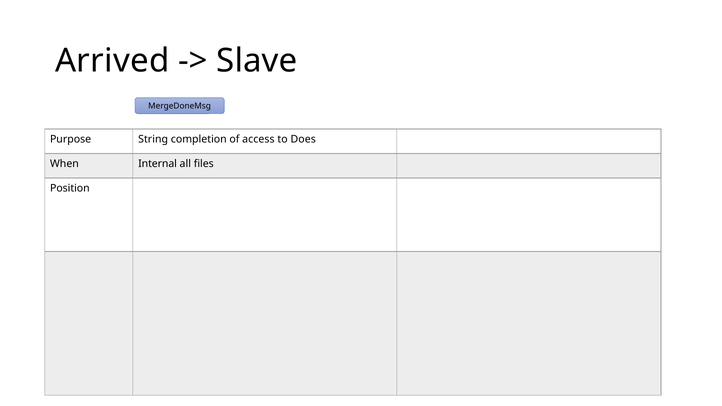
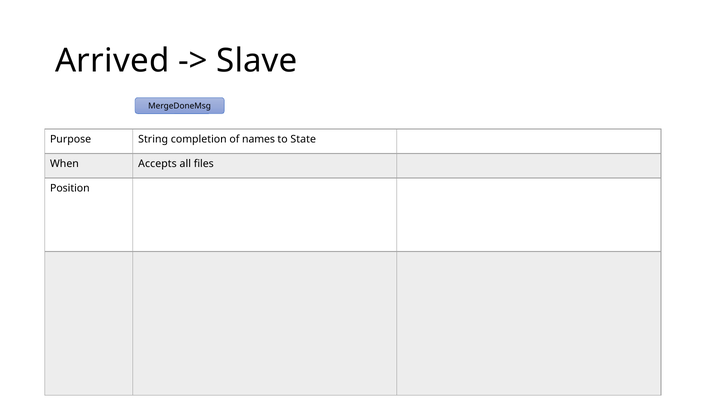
access: access -> names (259, 140)
Does: Does -> State (303, 140)
Internal: Internal -> Accepts (157, 164)
